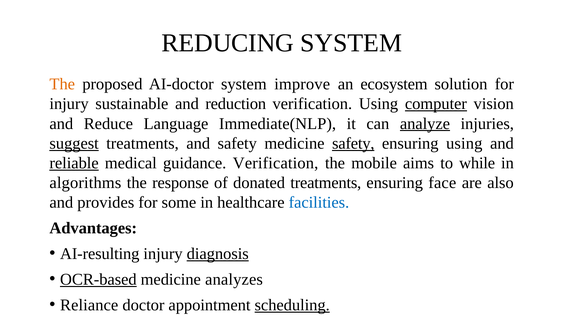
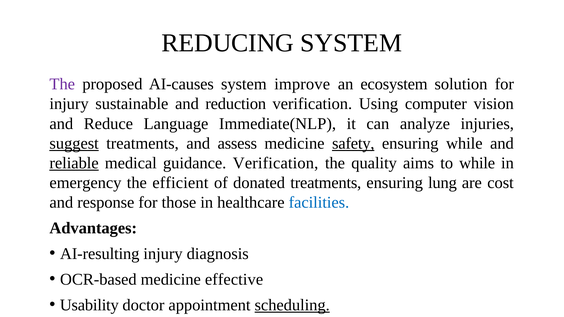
The colour: orange -> purple (62, 84)
AI-doctor: AI-doctor -> AI-causes (181, 84)
computer underline: present -> none (436, 104)
analyze underline: present -> none (425, 124)
and safety: safety -> assess (237, 143)
ensuring using: using -> while (464, 143)
mobile: mobile -> quality (374, 163)
algorithms: algorithms -> emergency (85, 183)
response: response -> efficient (180, 183)
face: face -> lung (442, 183)
also: also -> cost (500, 183)
provides: provides -> response (106, 203)
some: some -> those (179, 203)
diagnosis underline: present -> none (218, 254)
OCR-based underline: present -> none (98, 280)
analyzes: analyzes -> effective (234, 280)
Reliance: Reliance -> Usability (89, 305)
